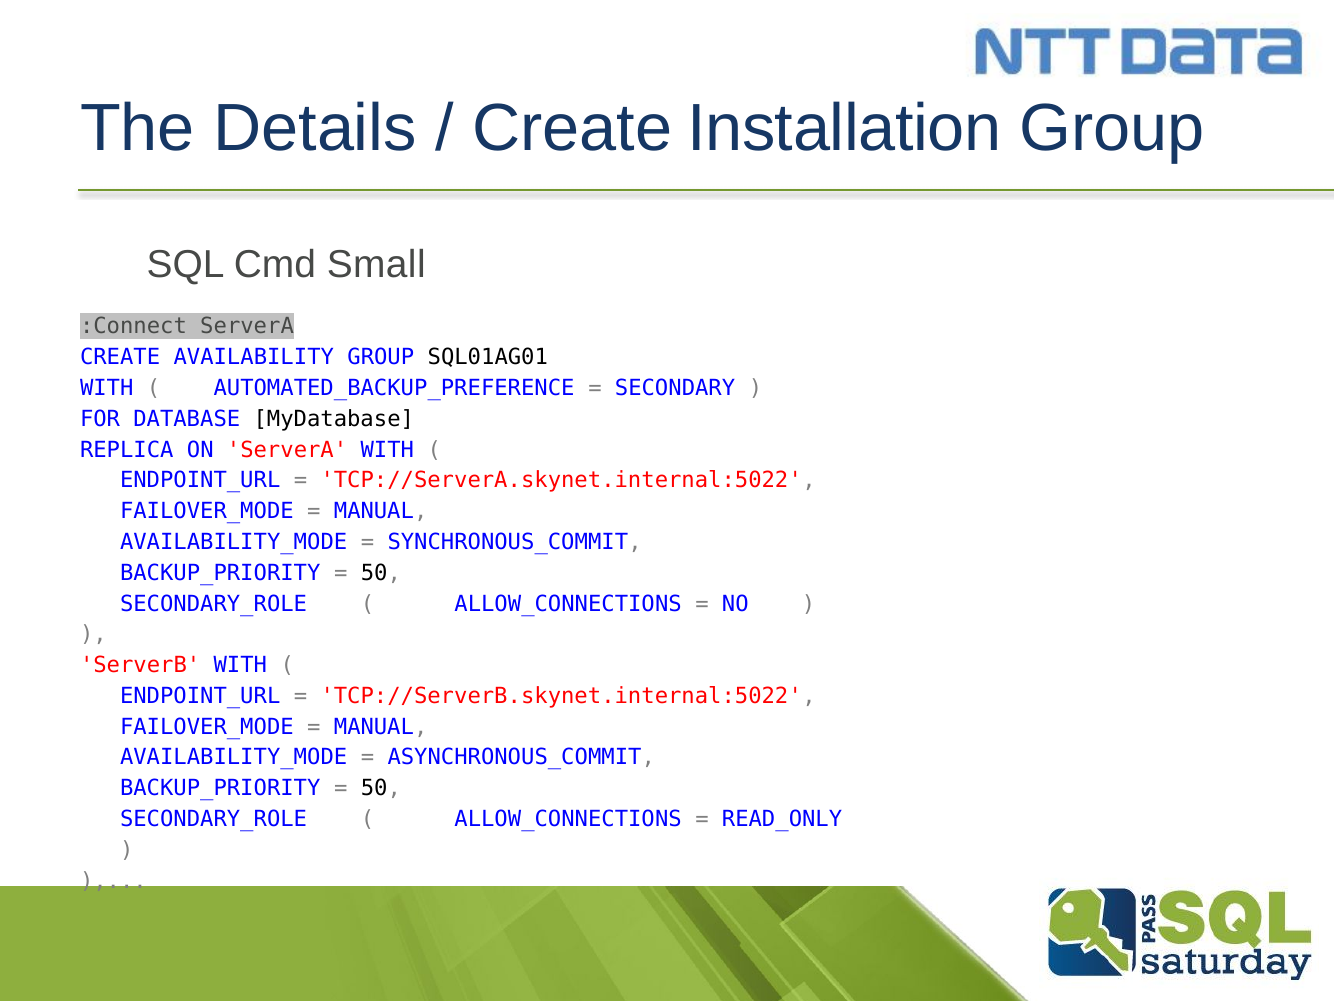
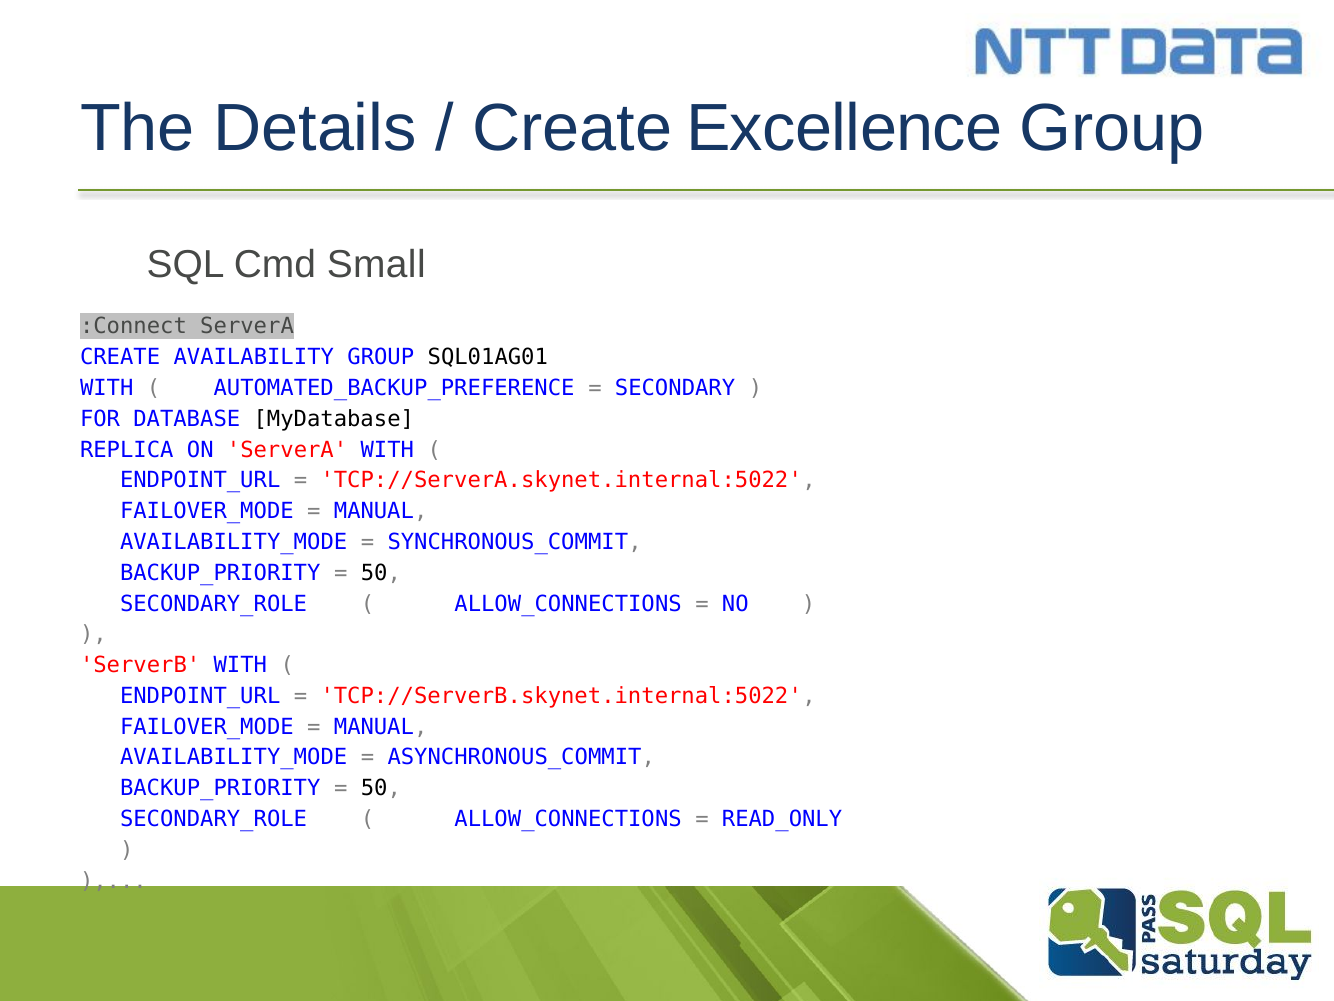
Installation: Installation -> Excellence (844, 128)
